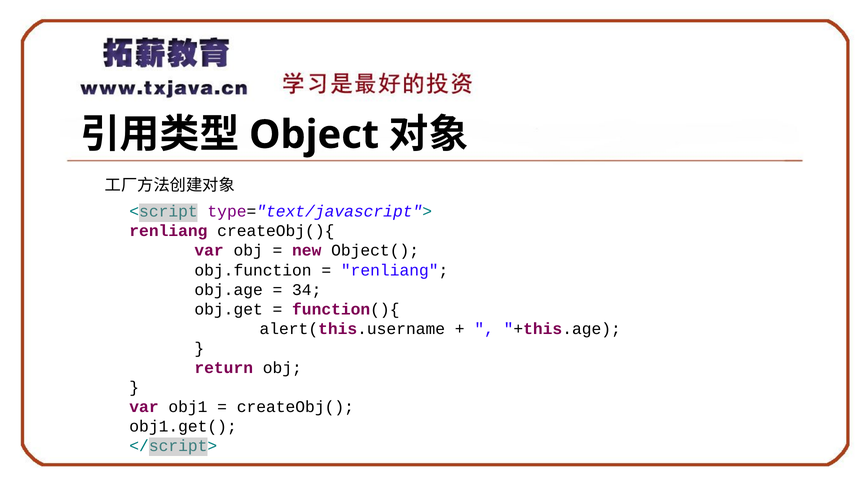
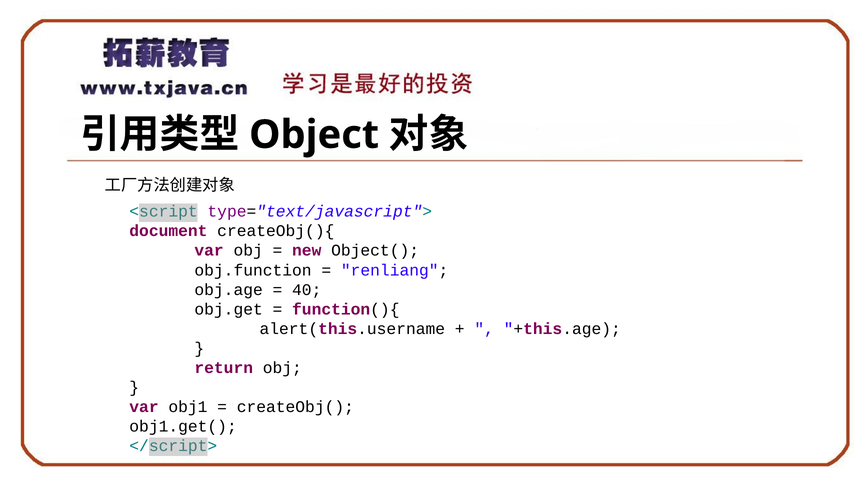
renliang: renliang -> document (168, 231)
34: 34 -> 40 (307, 290)
